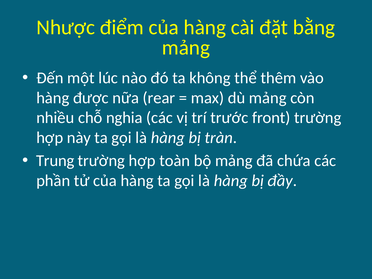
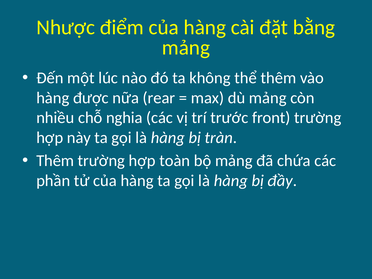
Trung: Trung -> Thêm (55, 161)
